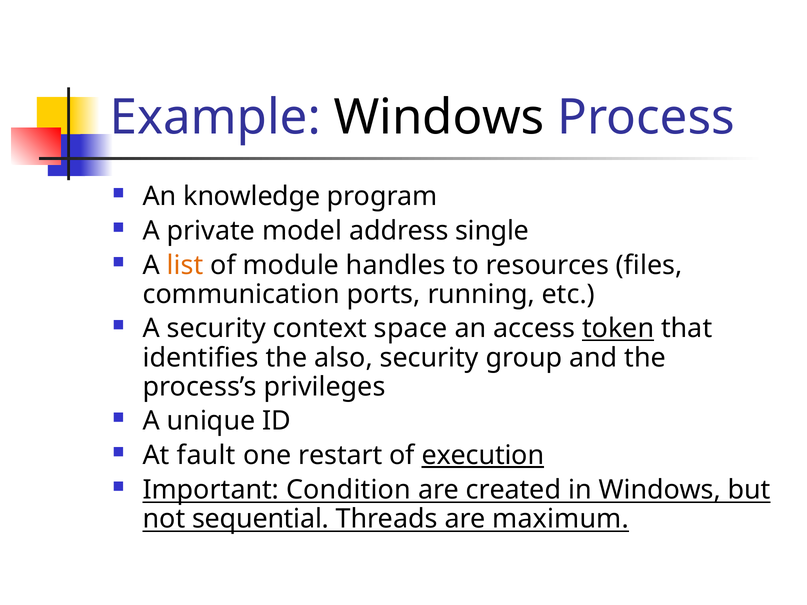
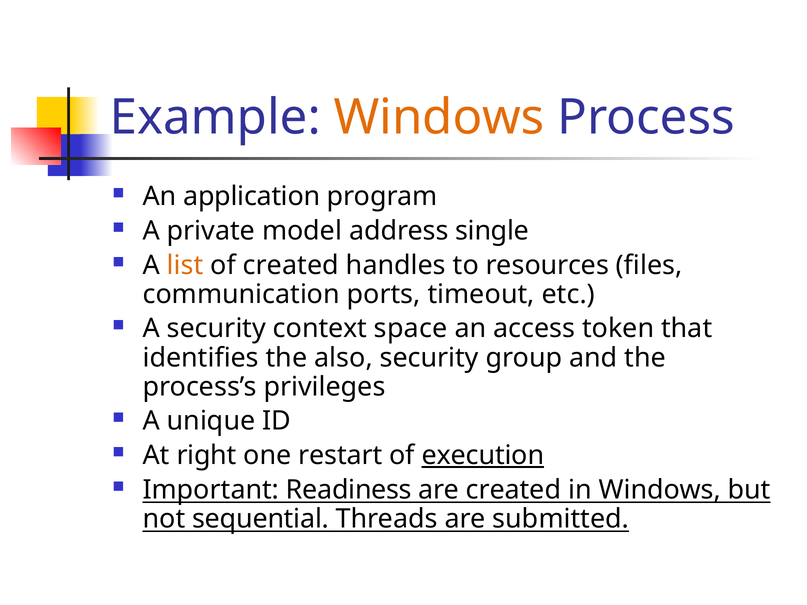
Windows colour: black -> orange (439, 118)
knowledge: knowledge -> application (252, 196)
of module: module -> created (291, 265)
running: running -> timeout (481, 294)
token underline: present -> none (618, 329)
fault: fault -> right (207, 456)
Condition: Condition -> Readiness (349, 490)
maximum: maximum -> submitted (561, 519)
